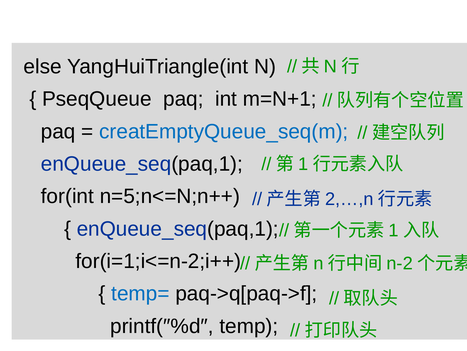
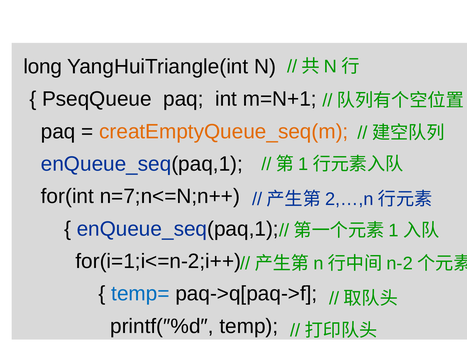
else: else -> long (43, 66)
creatEmptyQueue_seq(m colour: blue -> orange (224, 131)
n=5;n<=N;n++: n=5;n<=N;n++ -> n=7;n<=N;n++ (170, 196)
